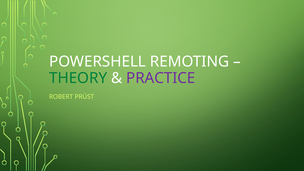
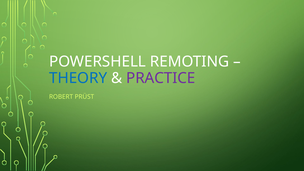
THEORY colour: green -> blue (78, 78)
